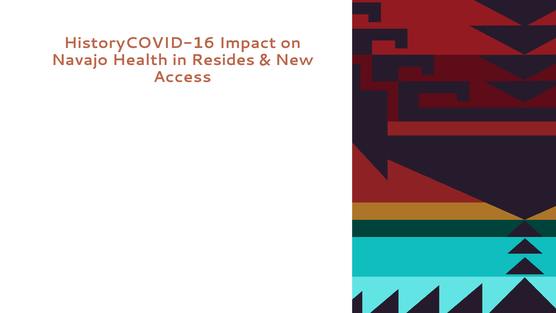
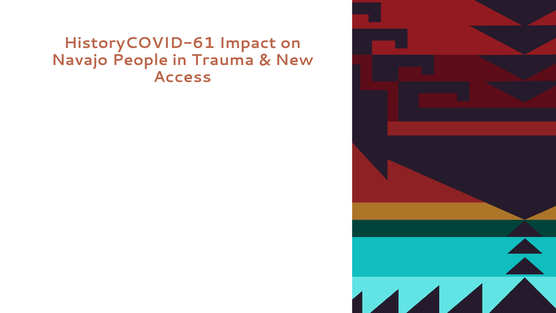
HistoryCOVID-16: HistoryCOVID-16 -> HistoryCOVID-61 (139, 43)
Health: Health -> People (140, 60)
Resides: Resides -> Trauma (223, 60)
